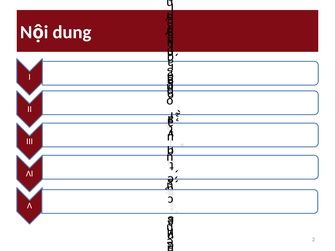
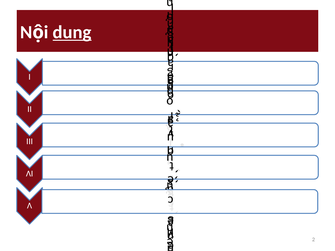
dung underline: none -> present (72, 32)
